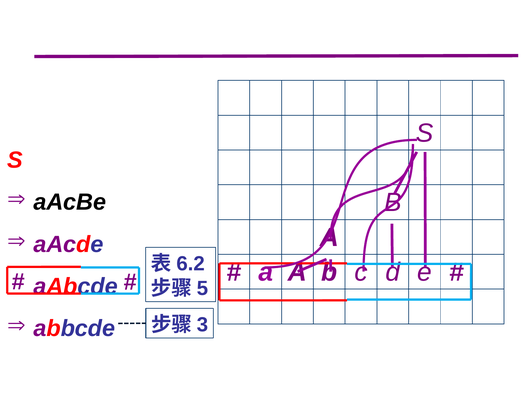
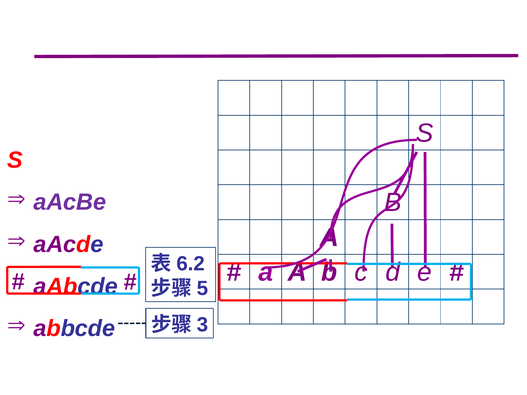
aAcBe colour: black -> purple (70, 202)
